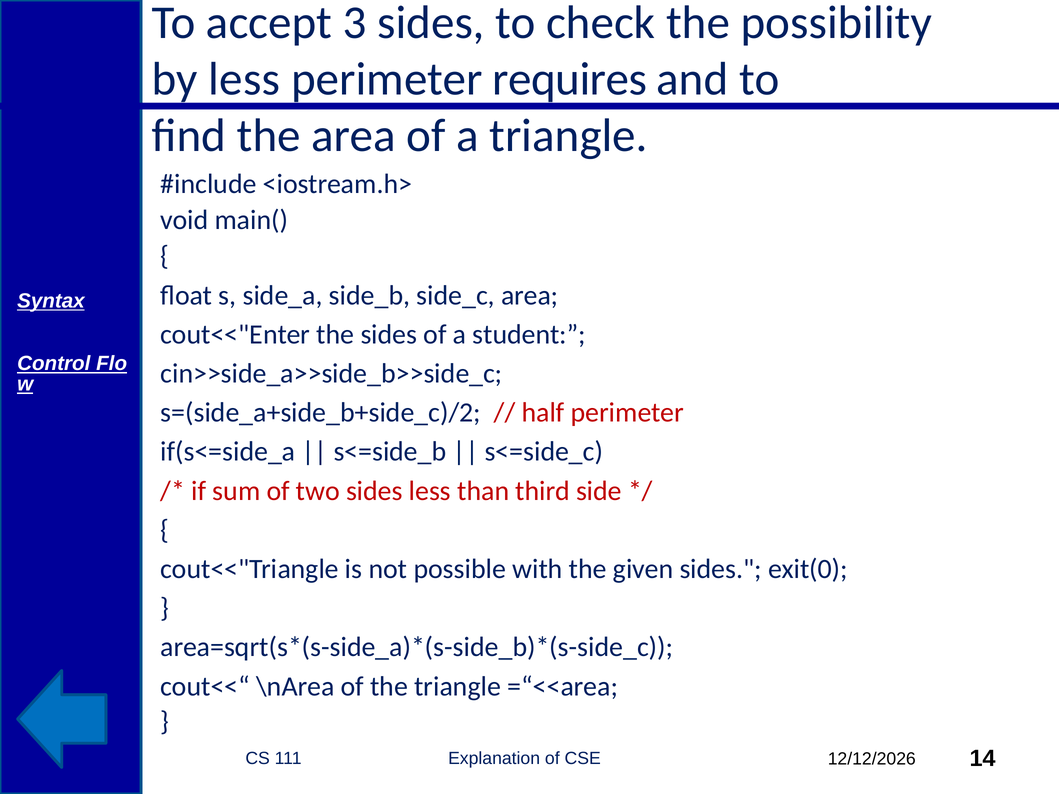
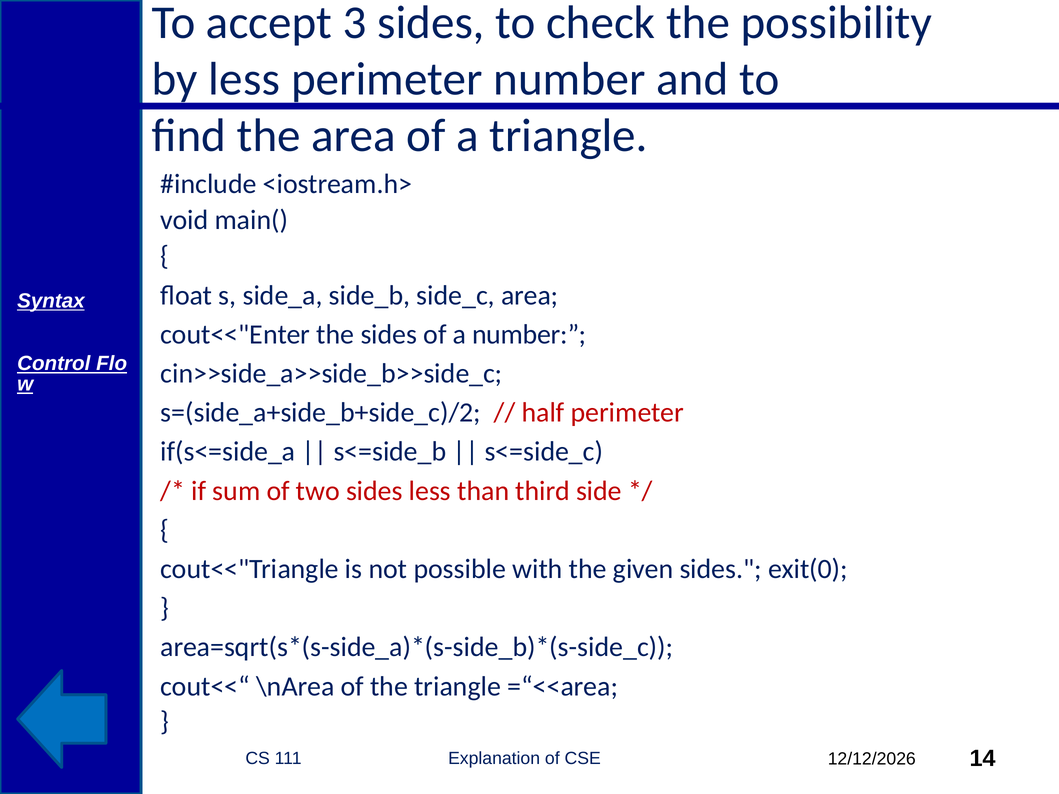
perimeter requires: requires -> number (569, 79)
a student: student -> number (529, 335)
